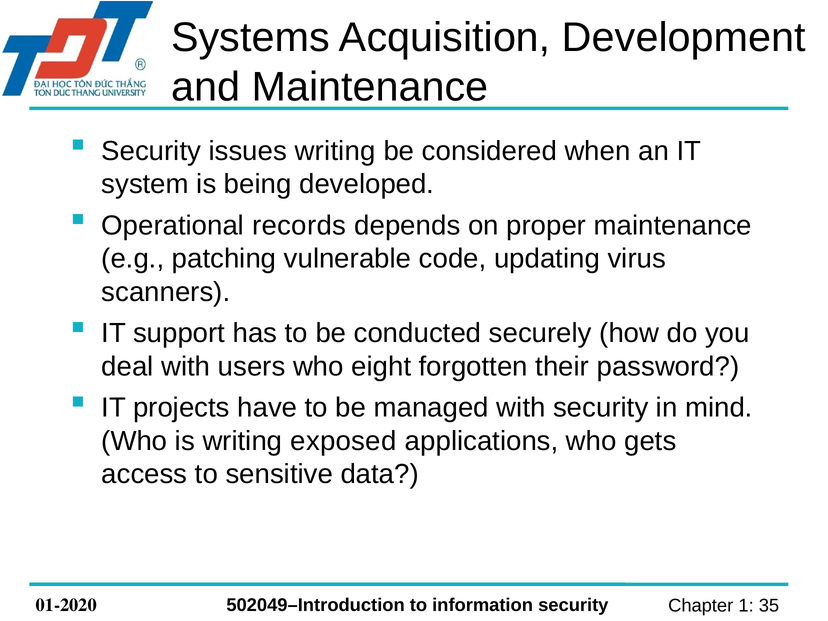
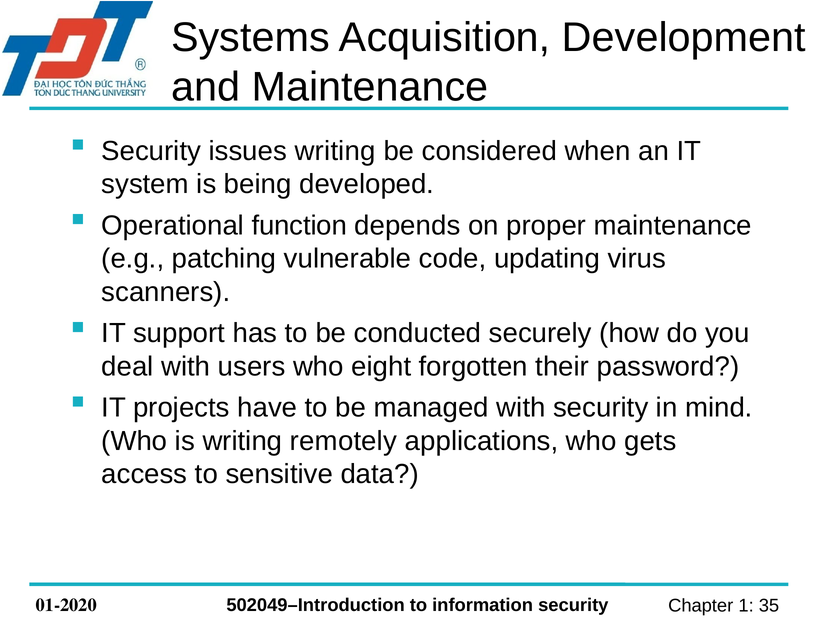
records: records -> function (299, 226)
exposed: exposed -> remotely (343, 441)
